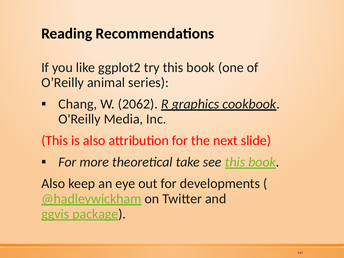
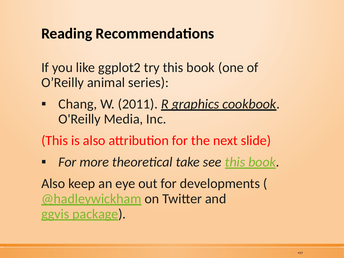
2062: 2062 -> 2011 (138, 104)
